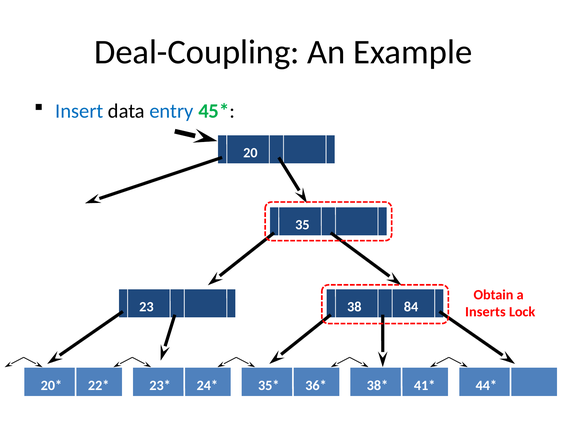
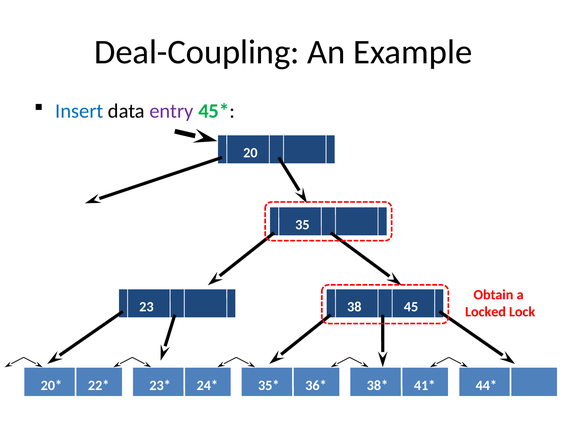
entry colour: blue -> purple (171, 111)
84: 84 -> 45 (411, 307)
Inserts: Inserts -> Locked (486, 312)
